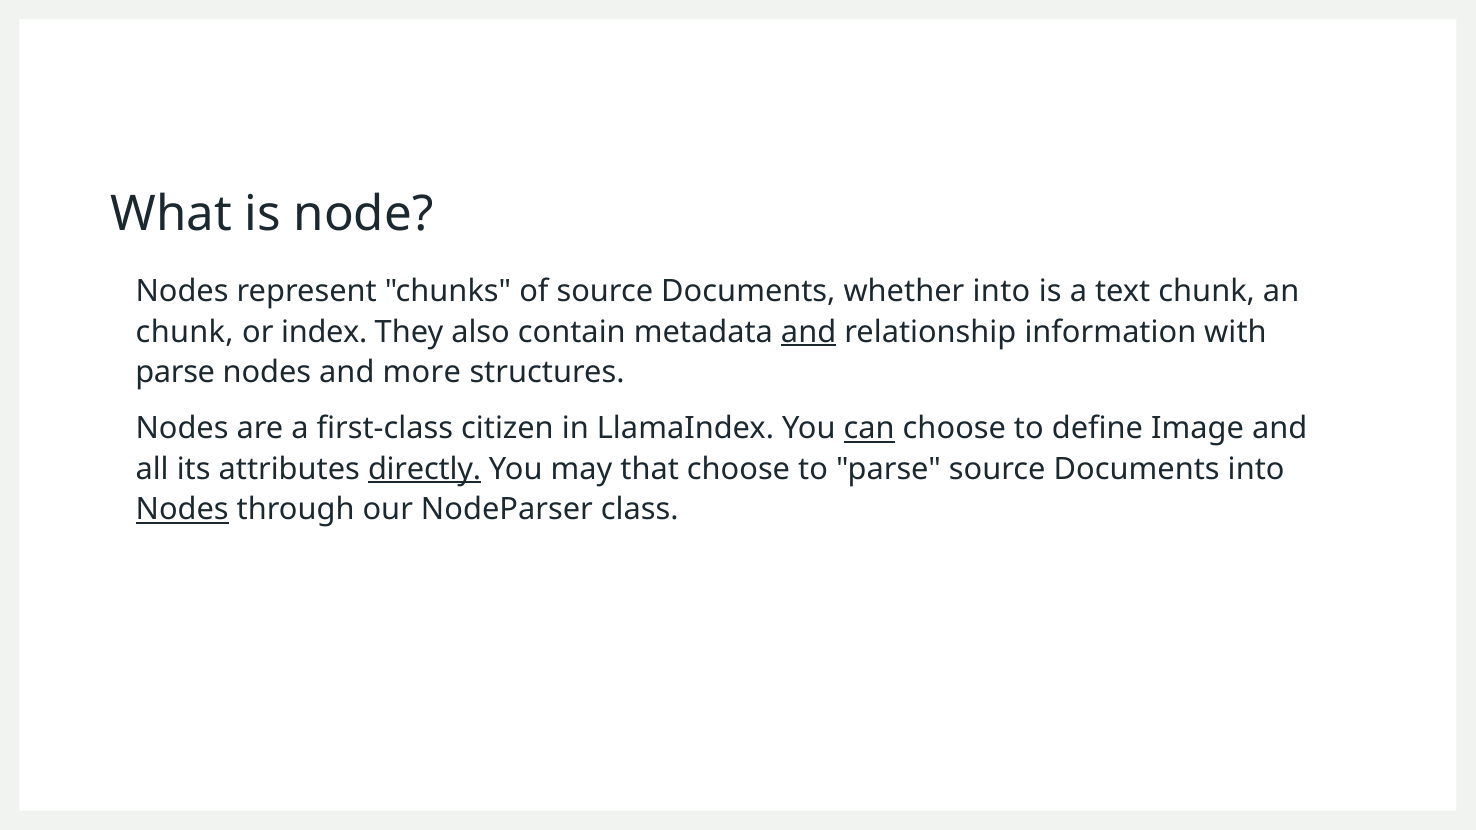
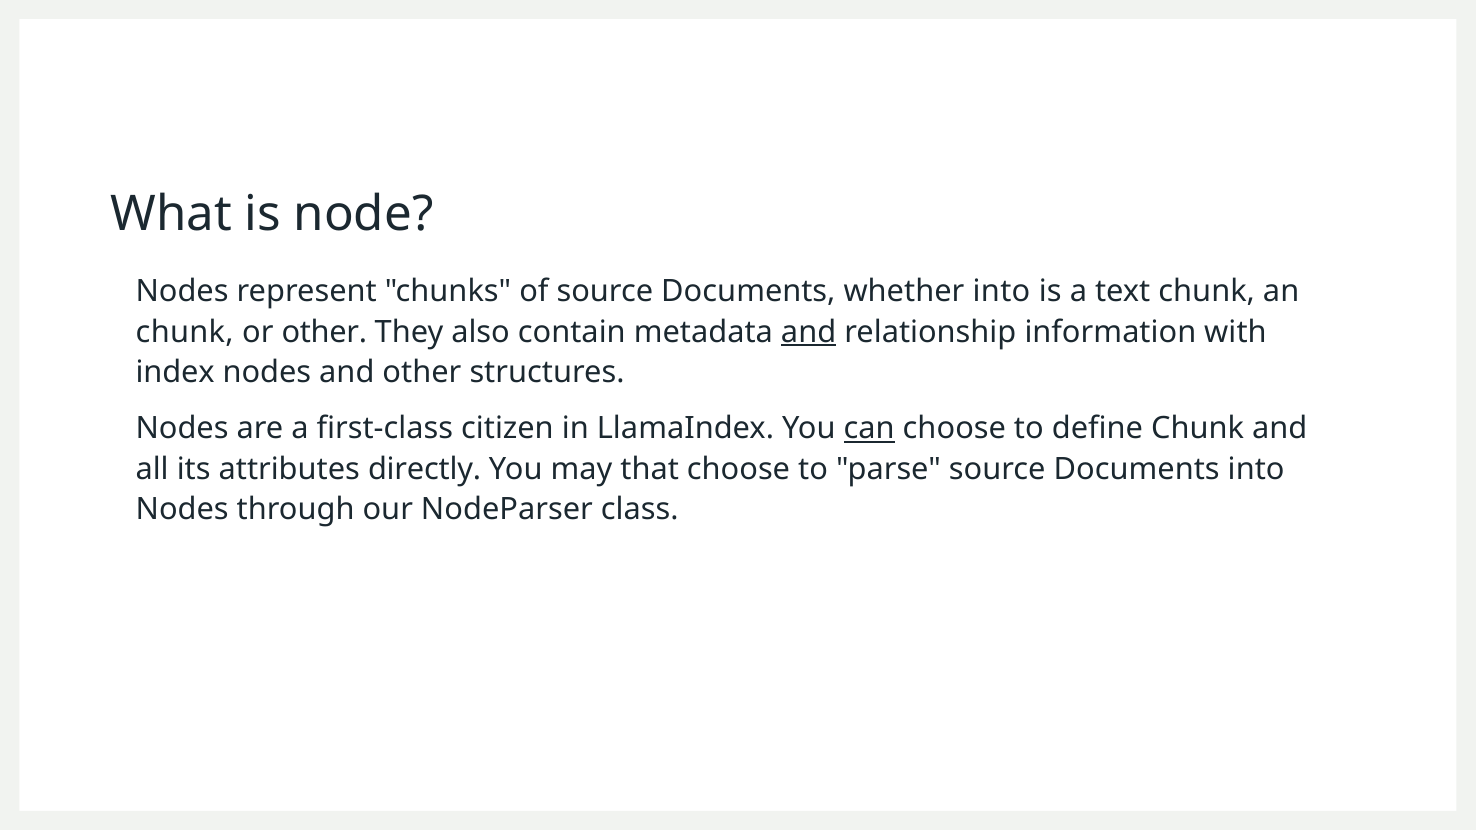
or index: index -> other (324, 332)
parse: parse -> index (175, 373)
and more: more -> other (422, 373)
define Image: Image -> Chunk (1198, 429)
directly underline: present -> none (425, 469)
Nodes underline: present -> none (182, 510)
